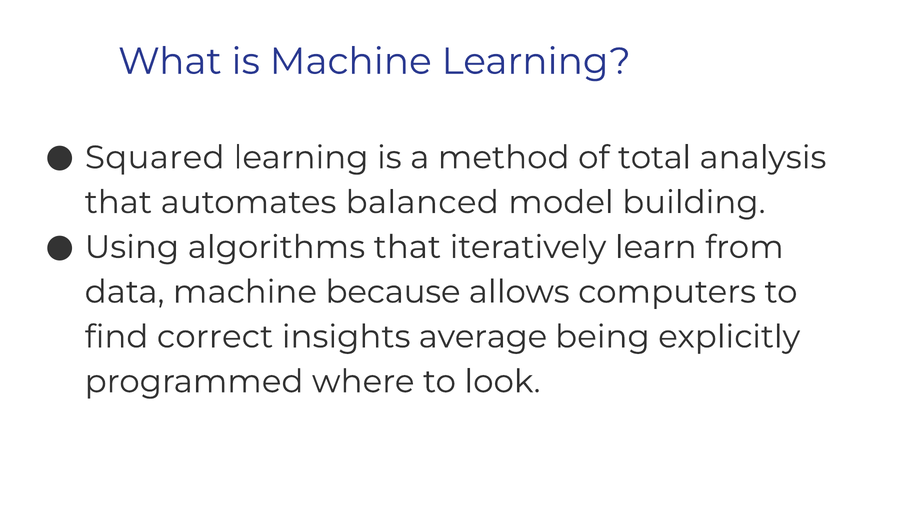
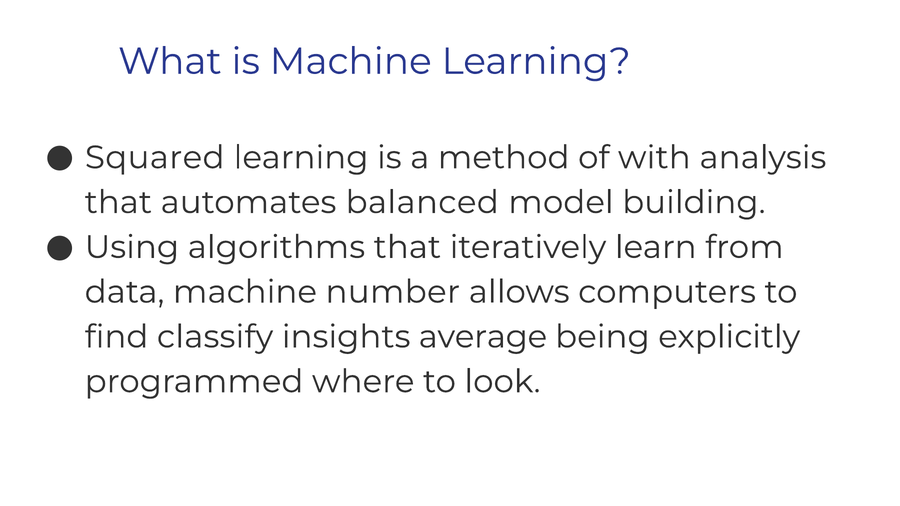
total: total -> with (654, 158)
because: because -> number (393, 292)
correct: correct -> classify (215, 337)
